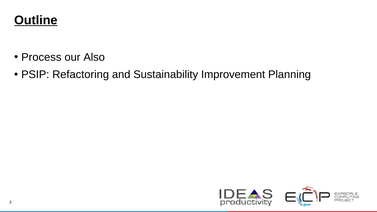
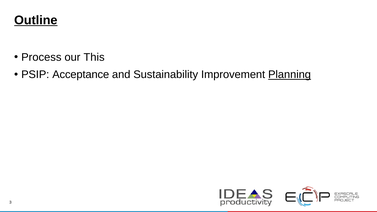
Also: Also -> This (94, 57)
Refactoring: Refactoring -> Acceptance (81, 75)
Planning underline: none -> present (290, 75)
